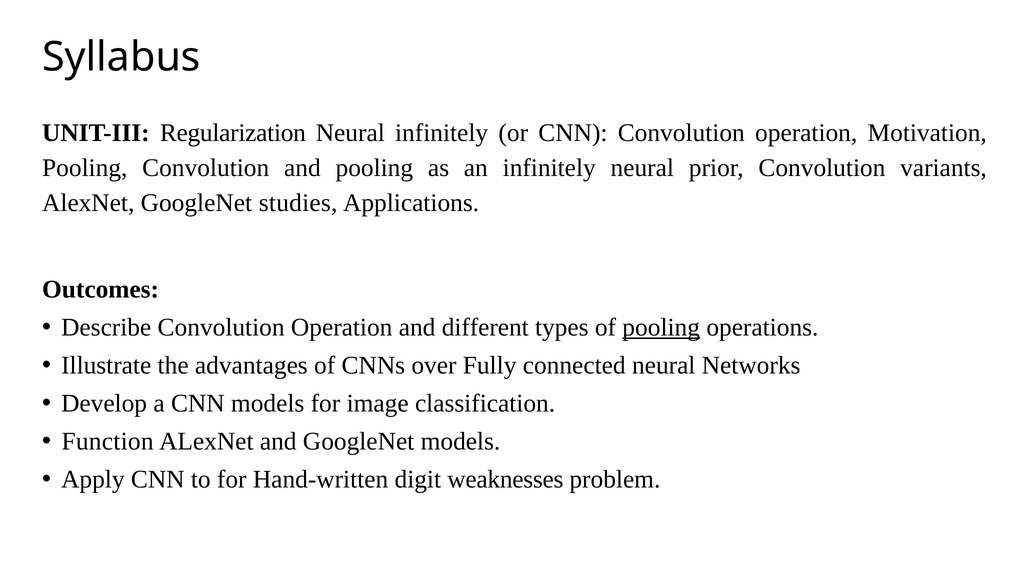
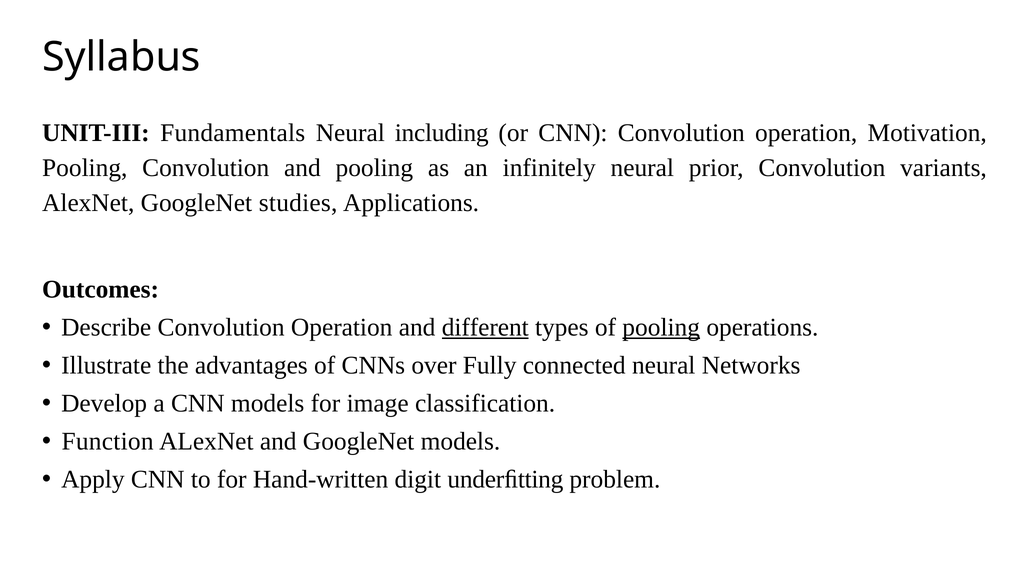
Regularization: Regularization -> Fundamentals (233, 133)
Neural infinitely: infinitely -> including (442, 133)
different underline: none -> present (485, 328)
weaknesses: weaknesses -> underﬁtting (505, 480)
